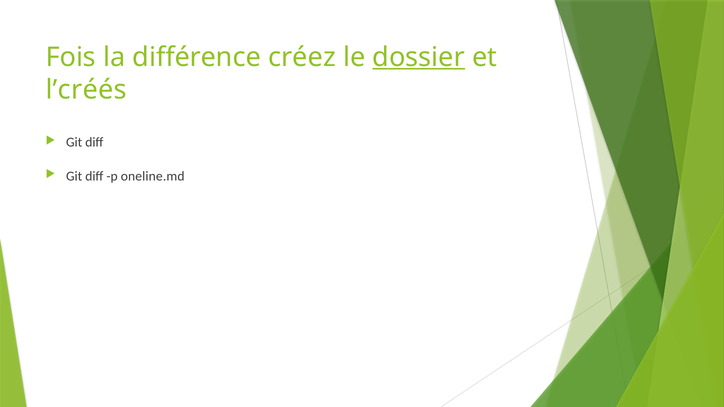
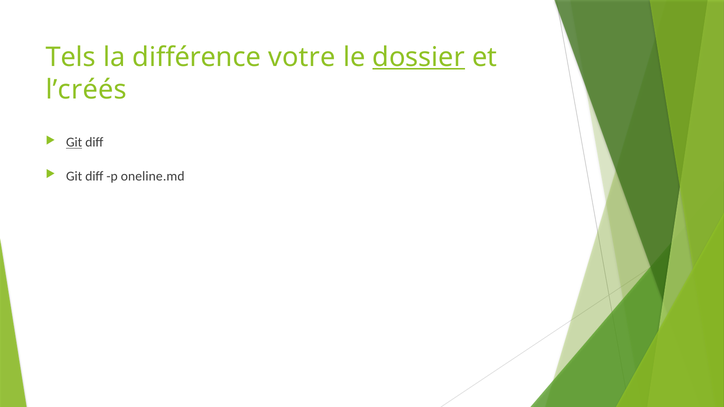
Fois: Fois -> Tels (71, 57)
créez: créez -> votre (302, 57)
Git underline: none -> present (74, 143)
